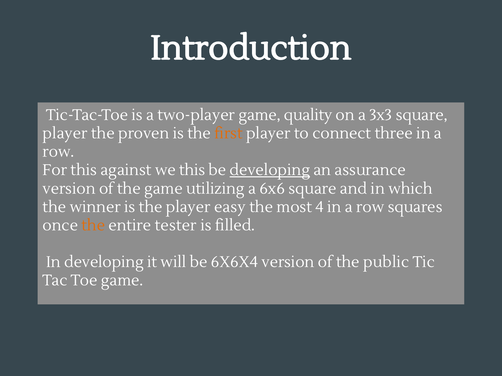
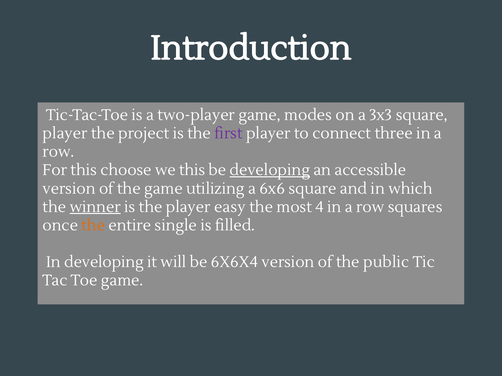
quality: quality -> modes (308, 115)
proven: proven -> project (144, 134)
first colour: orange -> purple (229, 134)
against: against -> choose (126, 171)
assurance: assurance -> accessible (370, 171)
winner underline: none -> present (95, 207)
tester: tester -> single (176, 226)
